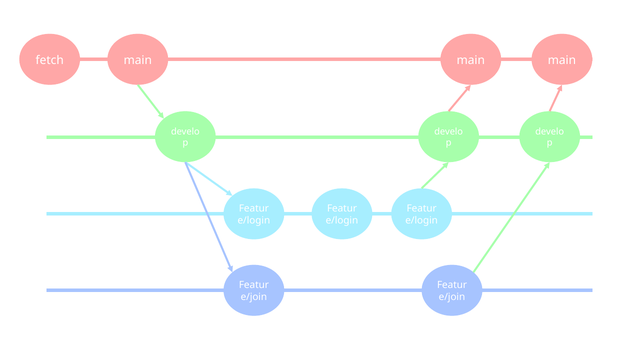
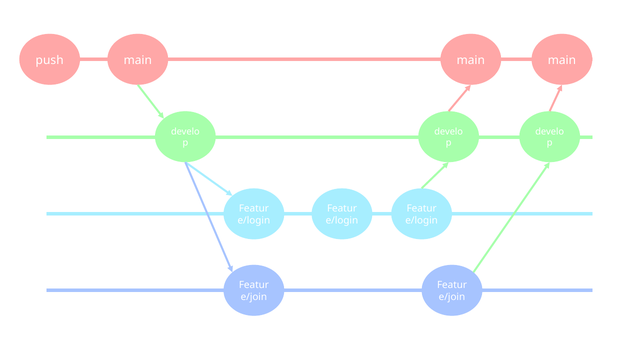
fetch: fetch -> push (50, 60)
